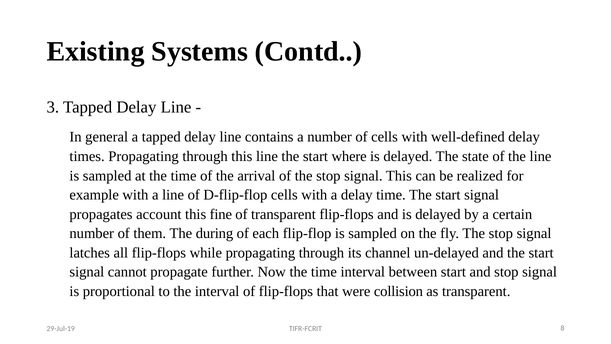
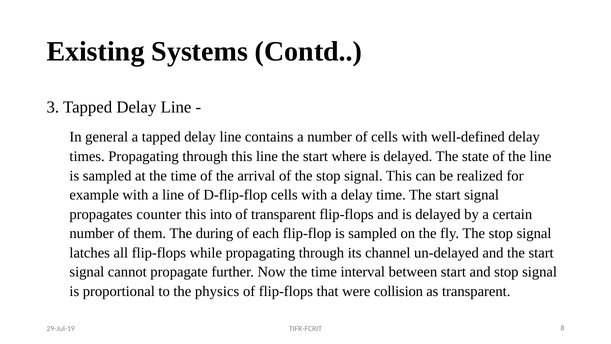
account: account -> counter (159, 214)
fine: fine -> into (221, 214)
the interval: interval -> physics (217, 291)
